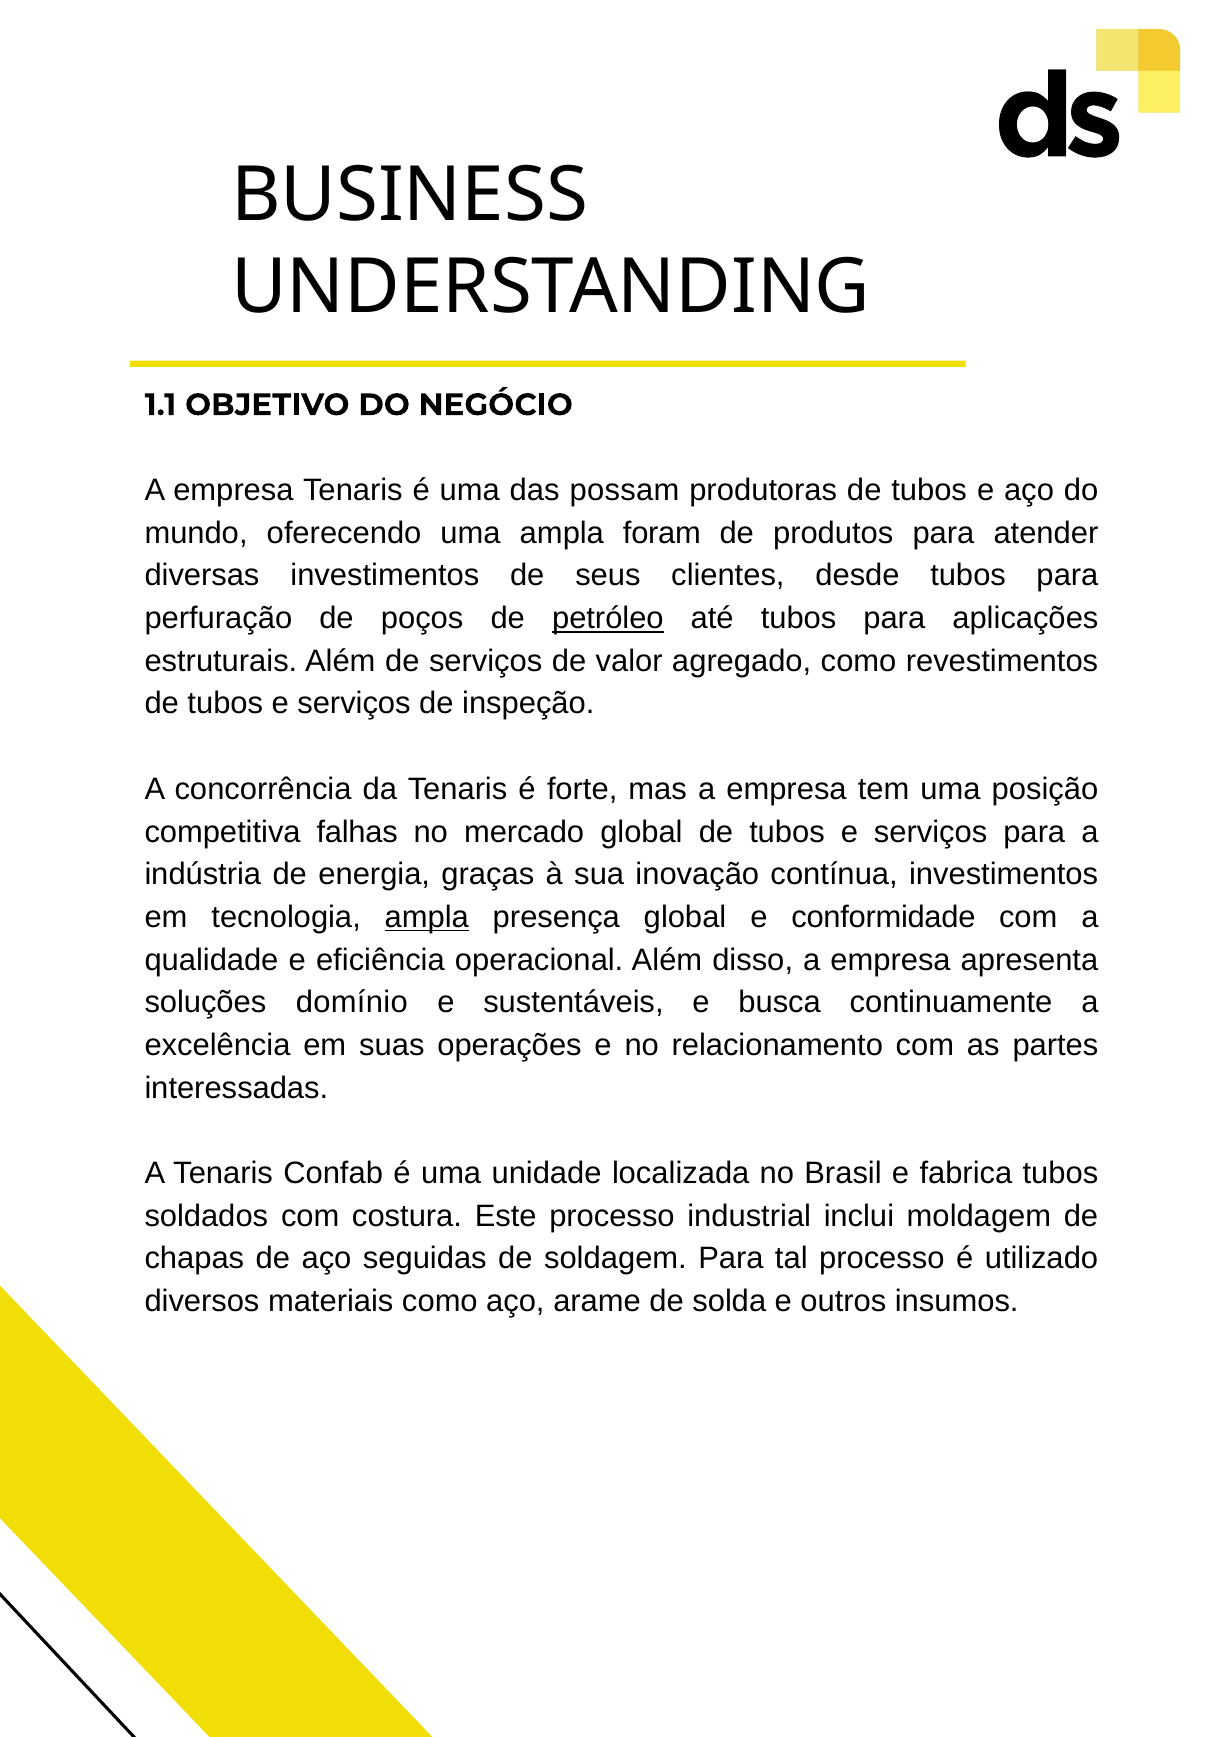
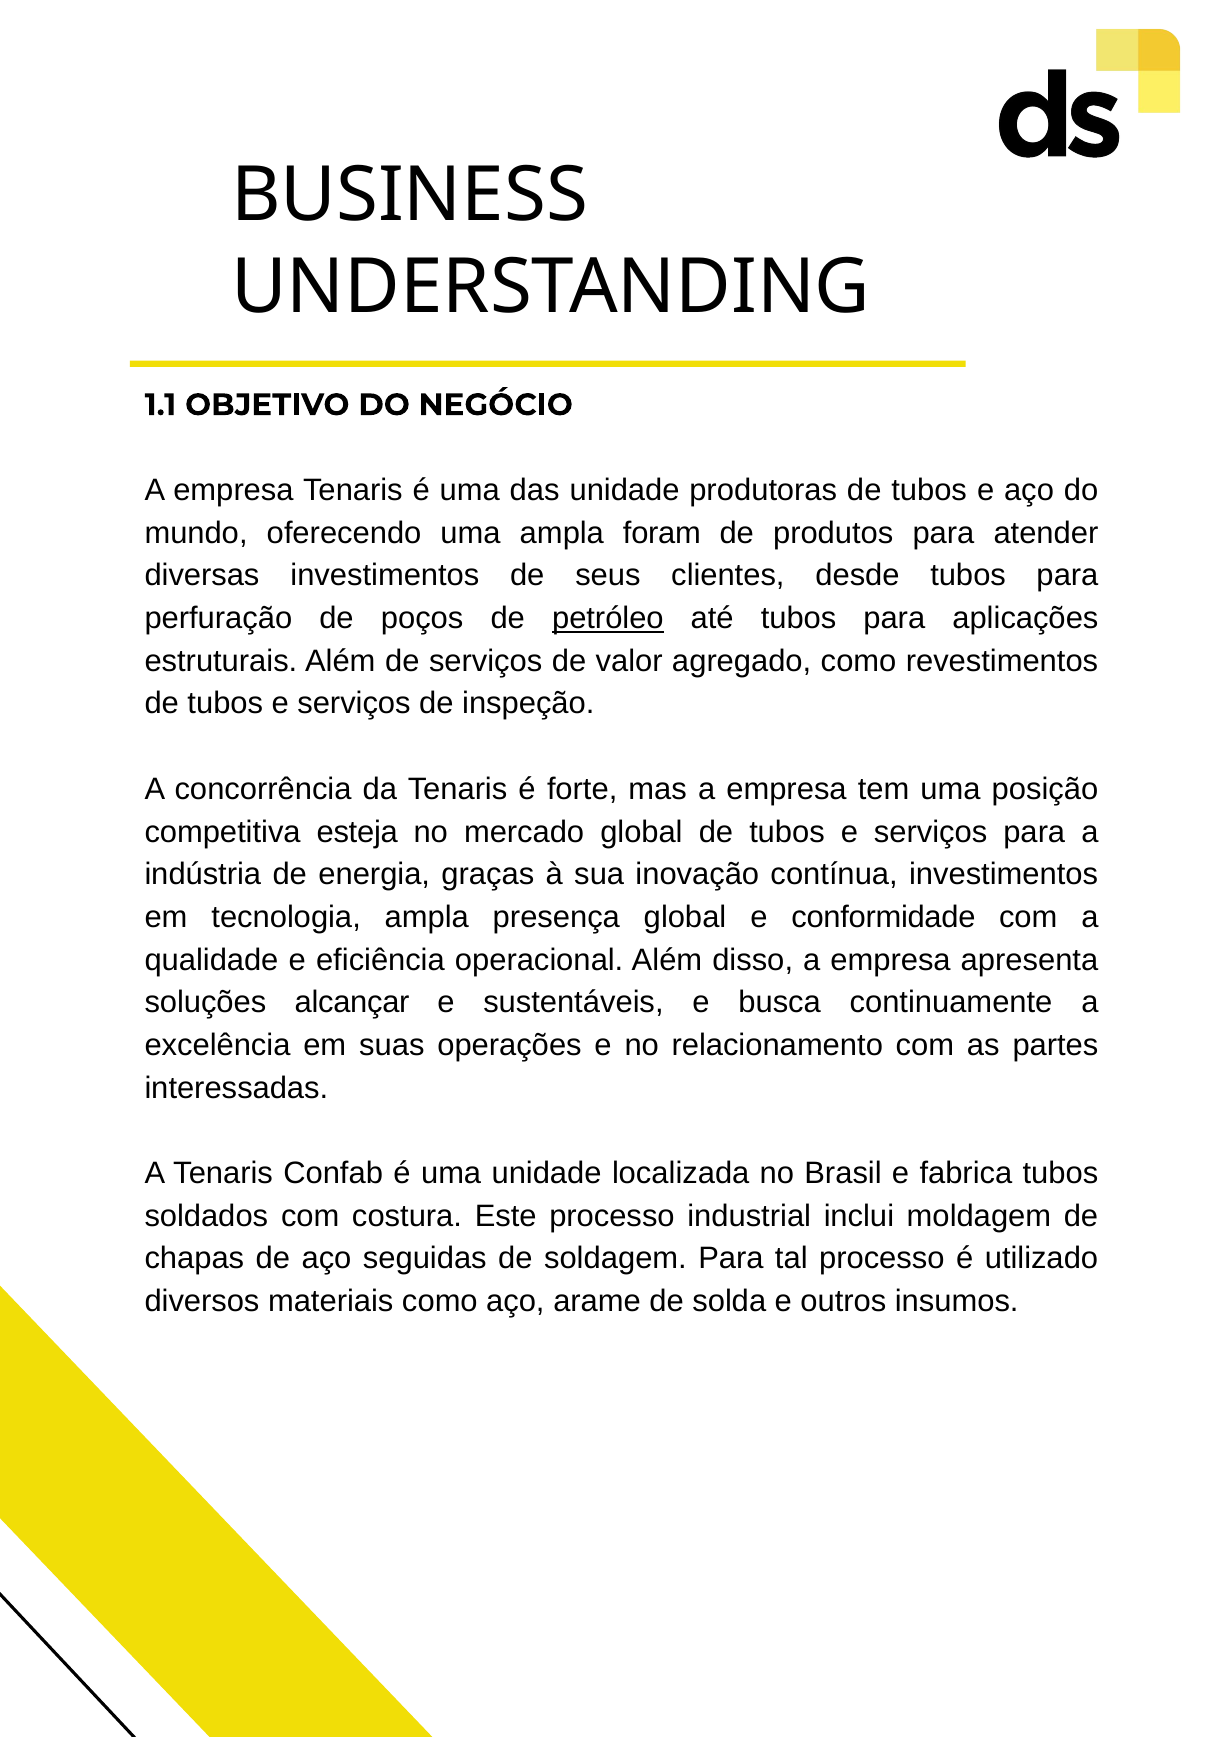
das possam: possam -> unidade (625, 490)
falhas: falhas -> esteja (357, 832)
ampla underline: present -> none (427, 917)
domínio: domínio -> alcançar (352, 1002)
